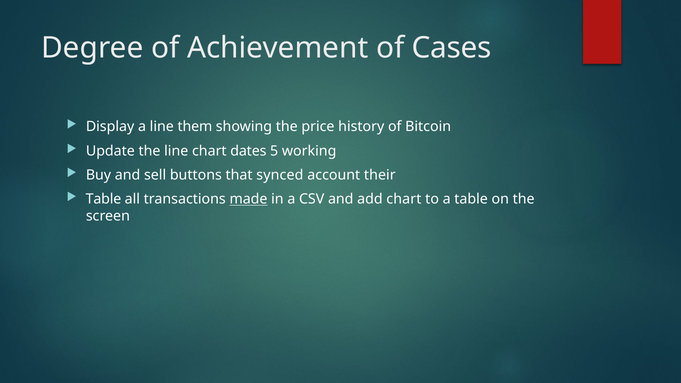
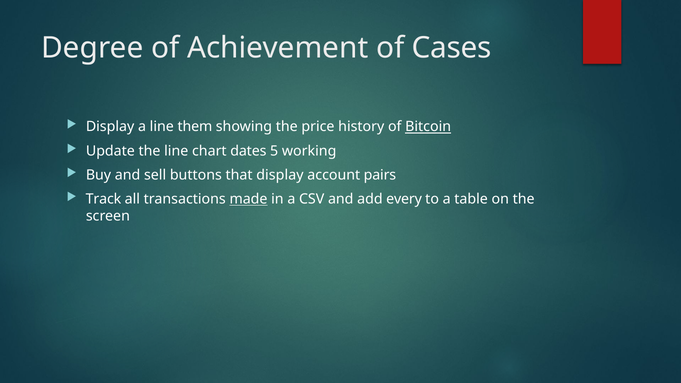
Bitcoin underline: none -> present (428, 127)
that synced: synced -> display (280, 175)
their: their -> pairs (380, 175)
Table: Table -> Track (104, 199)
add chart: chart -> every (404, 199)
